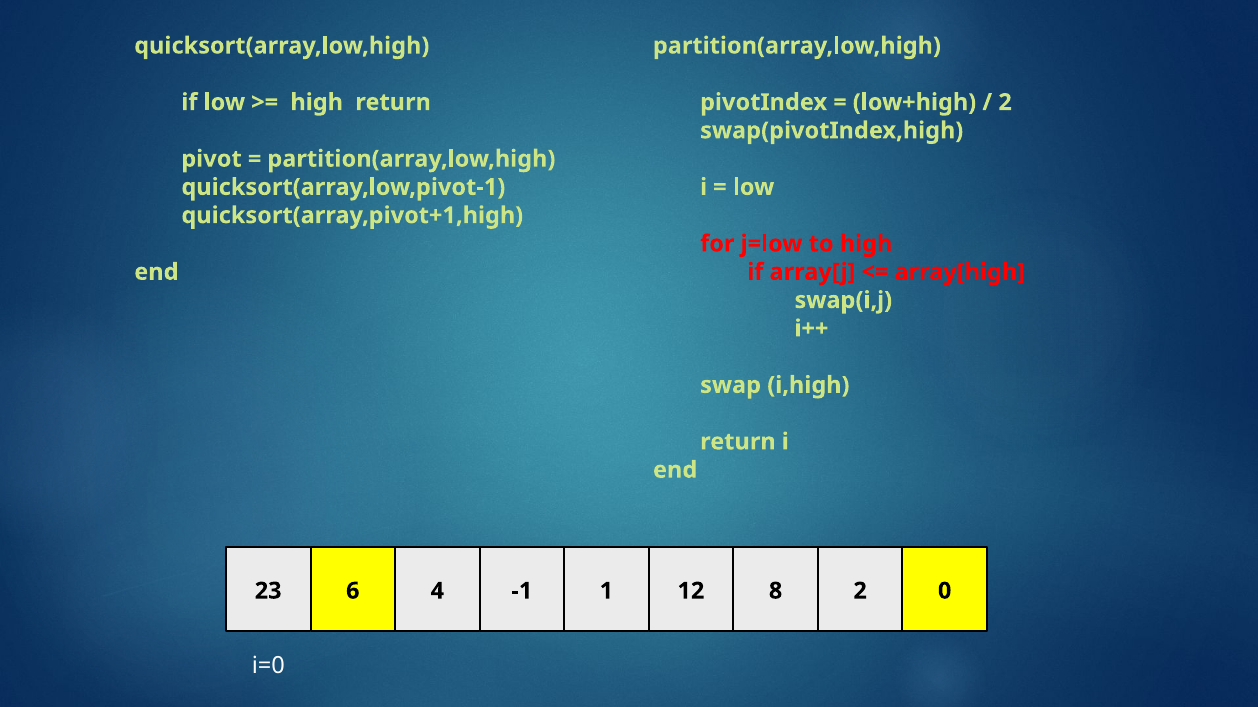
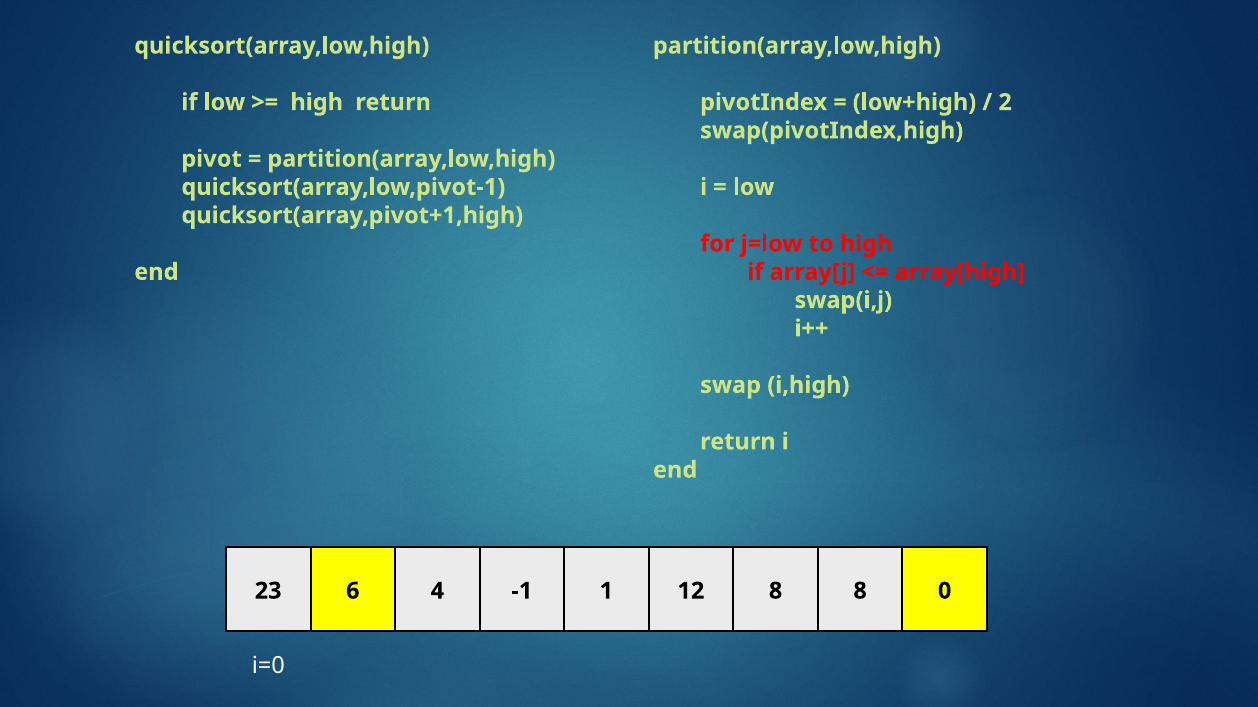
8 2: 2 -> 8 (860, 591)
